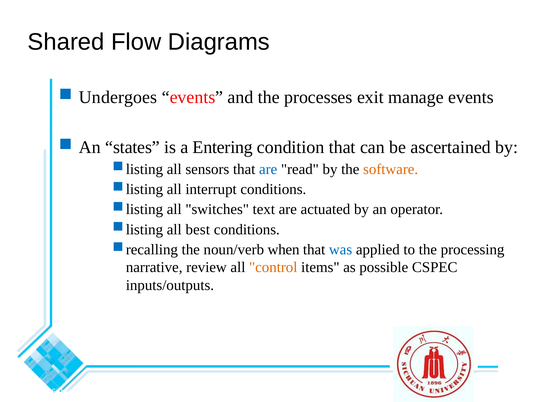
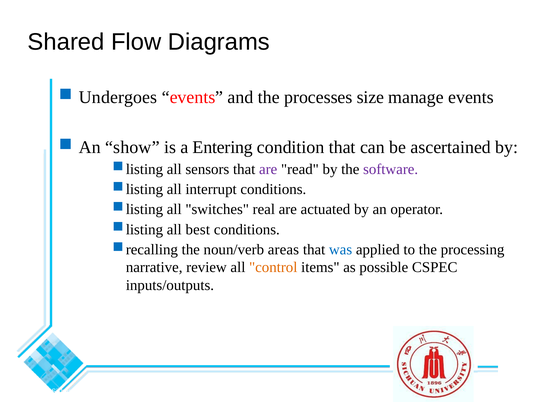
exit: exit -> size (370, 97)
states: states -> show (132, 147)
are colour: blue -> purple (268, 169)
software colour: orange -> purple (391, 169)
text: text -> real (264, 209)
when: when -> areas (283, 250)
